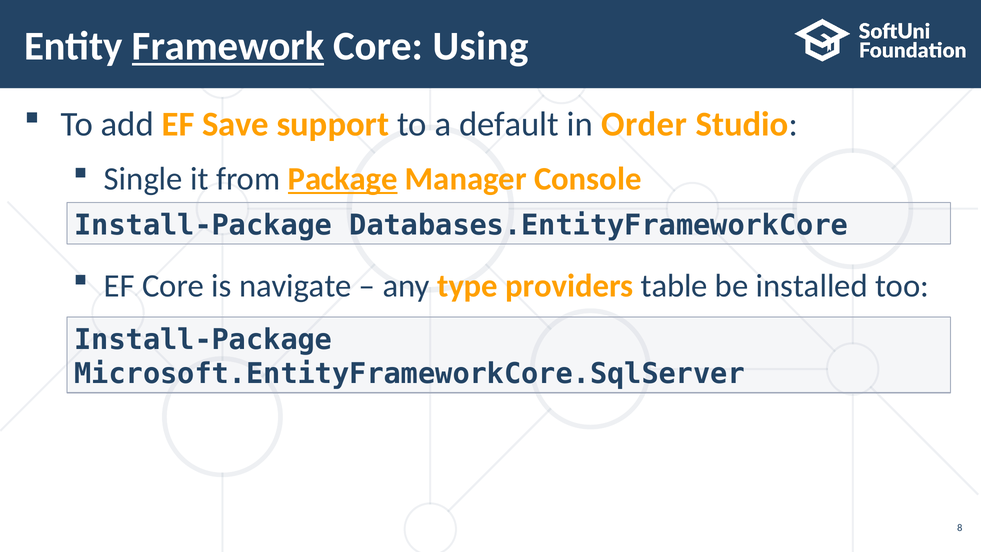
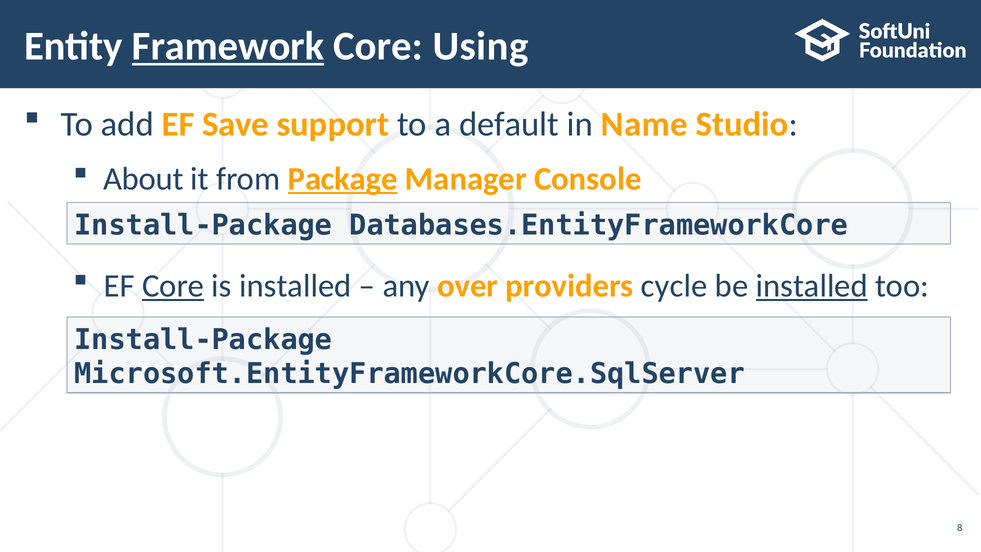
Order: Order -> Name (644, 125)
Single: Single -> About (143, 179)
Core underline: none -> present (173, 286)
is navigate: navigate -> installed (295, 286)
type: type -> over (468, 286)
table: table -> cycle (674, 286)
installed underline: none -> present (812, 286)
